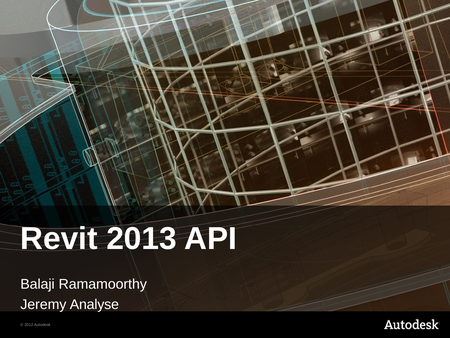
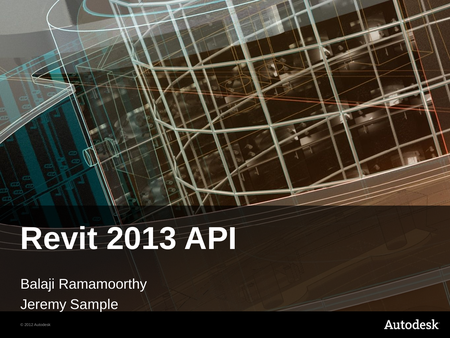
Analyse: Analyse -> Sample (94, 304)
